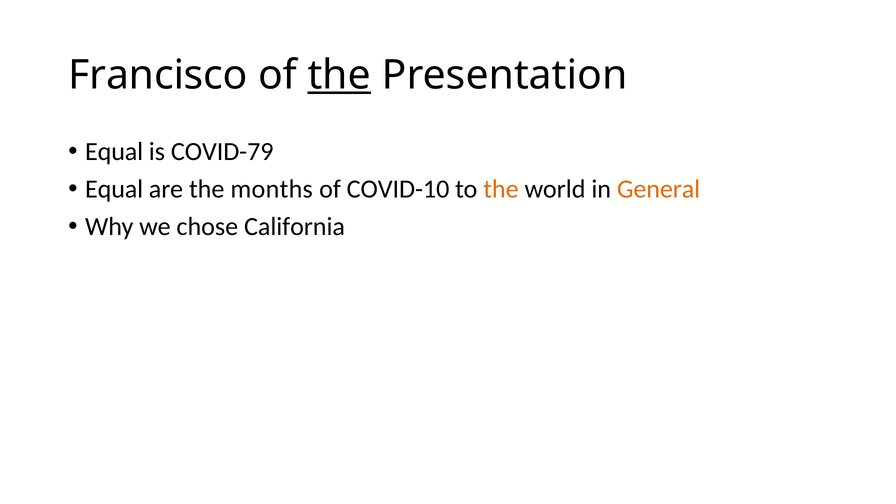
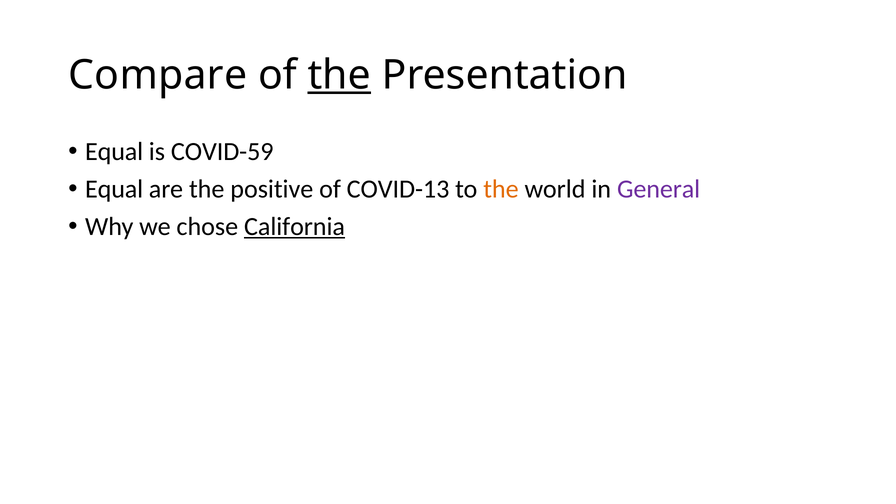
Francisco: Francisco -> Compare (158, 75)
COVID-79: COVID-79 -> COVID-59 (222, 151)
months: months -> positive (272, 189)
COVID-10: COVID-10 -> COVID-13 (398, 189)
General colour: orange -> purple (659, 189)
California underline: none -> present (295, 227)
